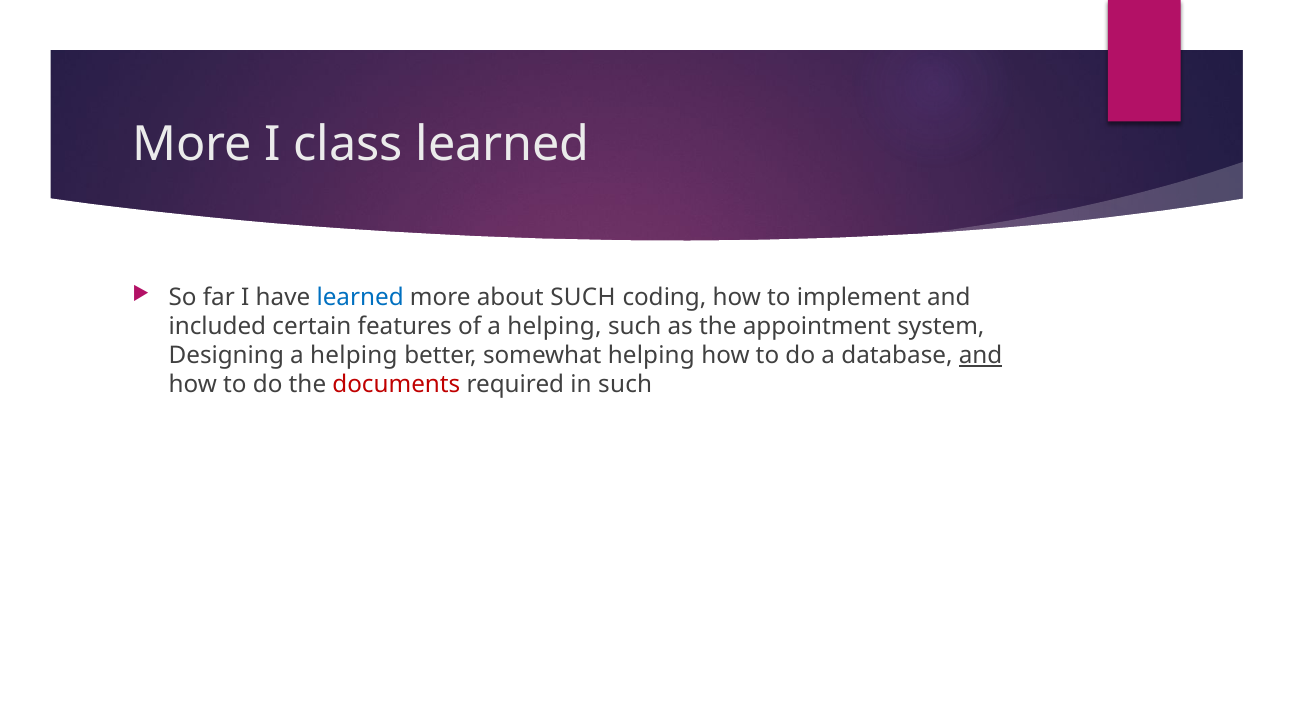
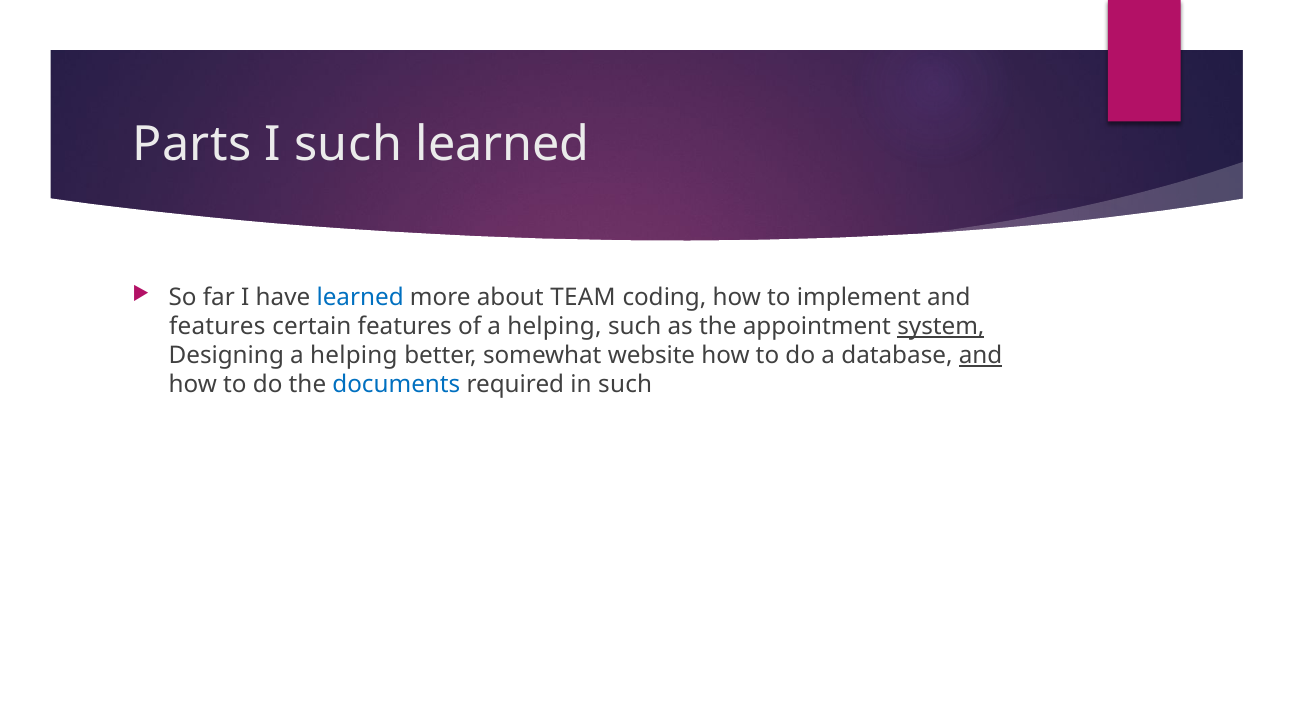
More: More -> Parts (192, 144)
I class: class -> such (348, 144)
about SUCH: SUCH -> TEAM (583, 297)
included: included -> features (217, 327)
system underline: none -> present (941, 327)
somewhat helping: helping -> website (651, 356)
documents colour: red -> blue (396, 385)
